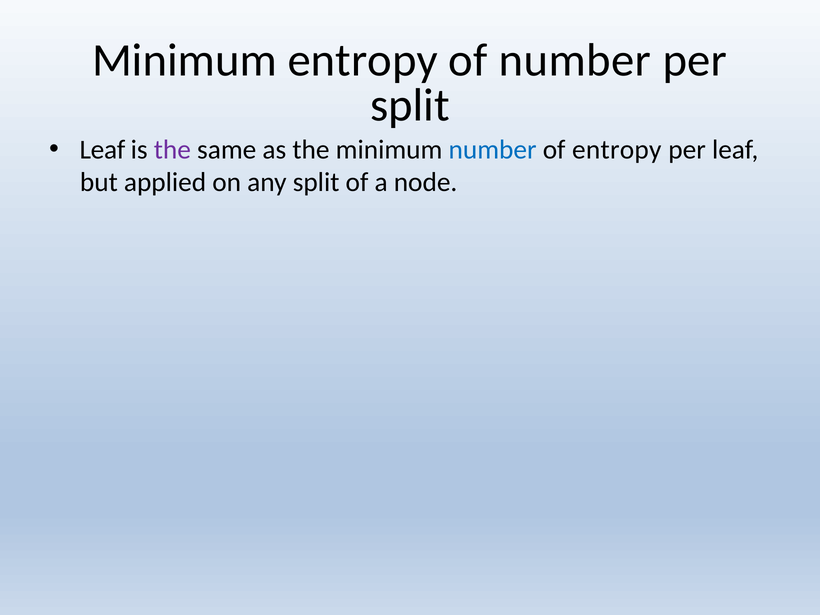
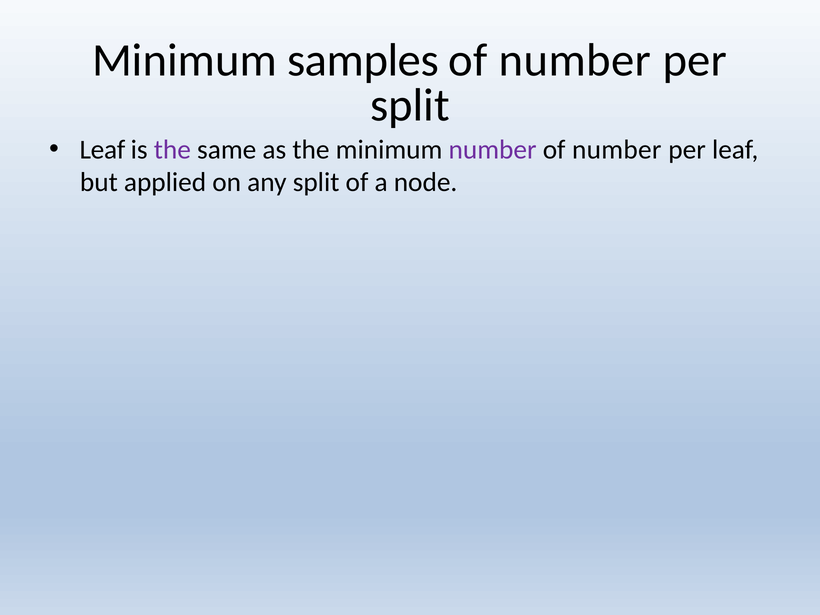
Minimum entropy: entropy -> samples (363, 60)
number colour: blue -> purple (493, 150)
entropy: entropy -> number (617, 150)
